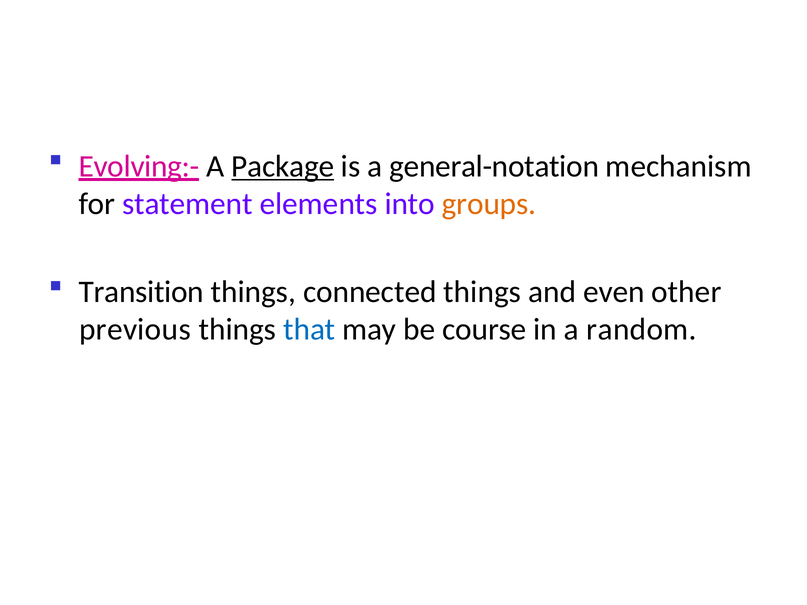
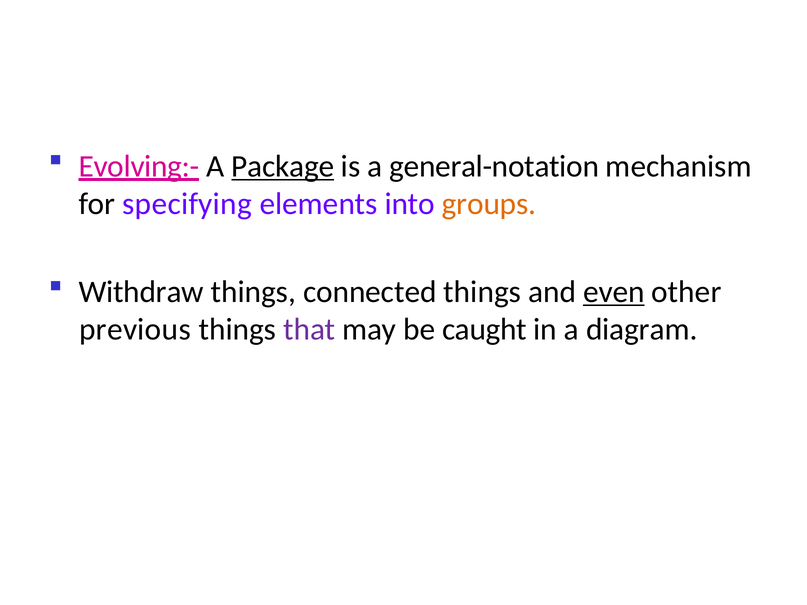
statement: statement -> specifying (187, 204)
Transition: Transition -> Withdraw (141, 292)
even underline: none -> present (614, 292)
that colour: blue -> purple (309, 330)
course: course -> caught (484, 330)
random: random -> diagram (642, 330)
